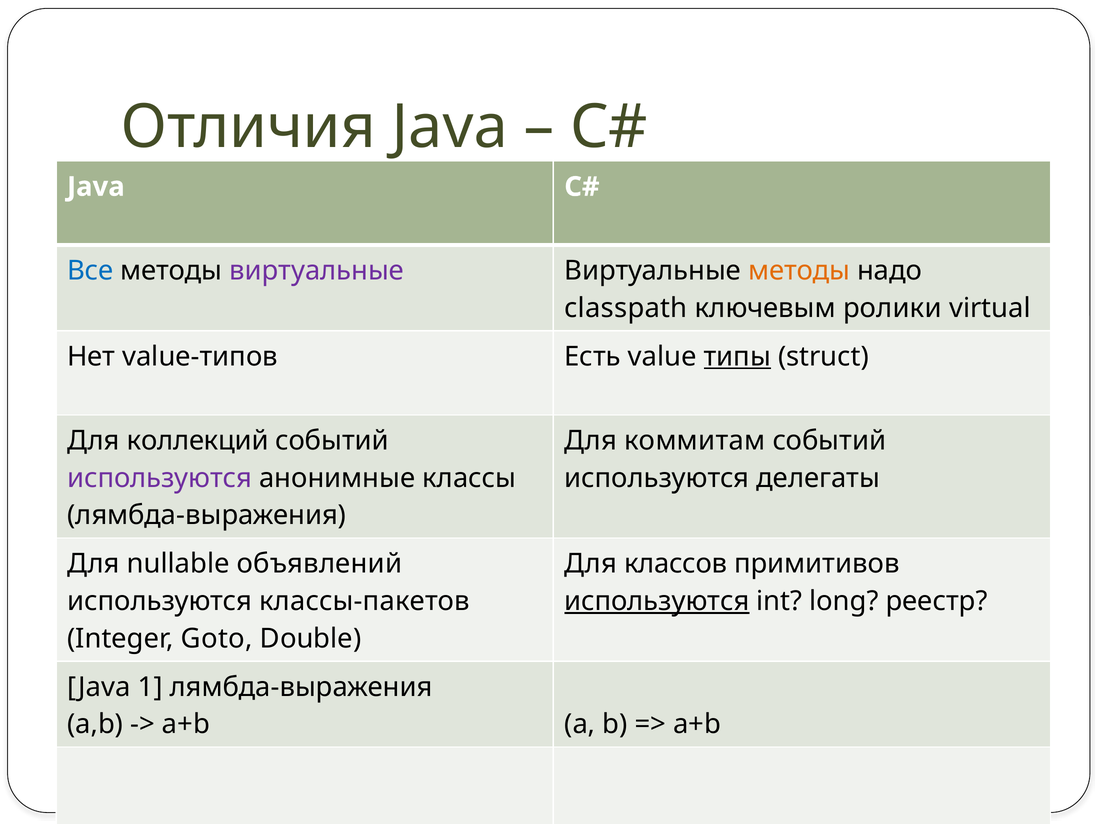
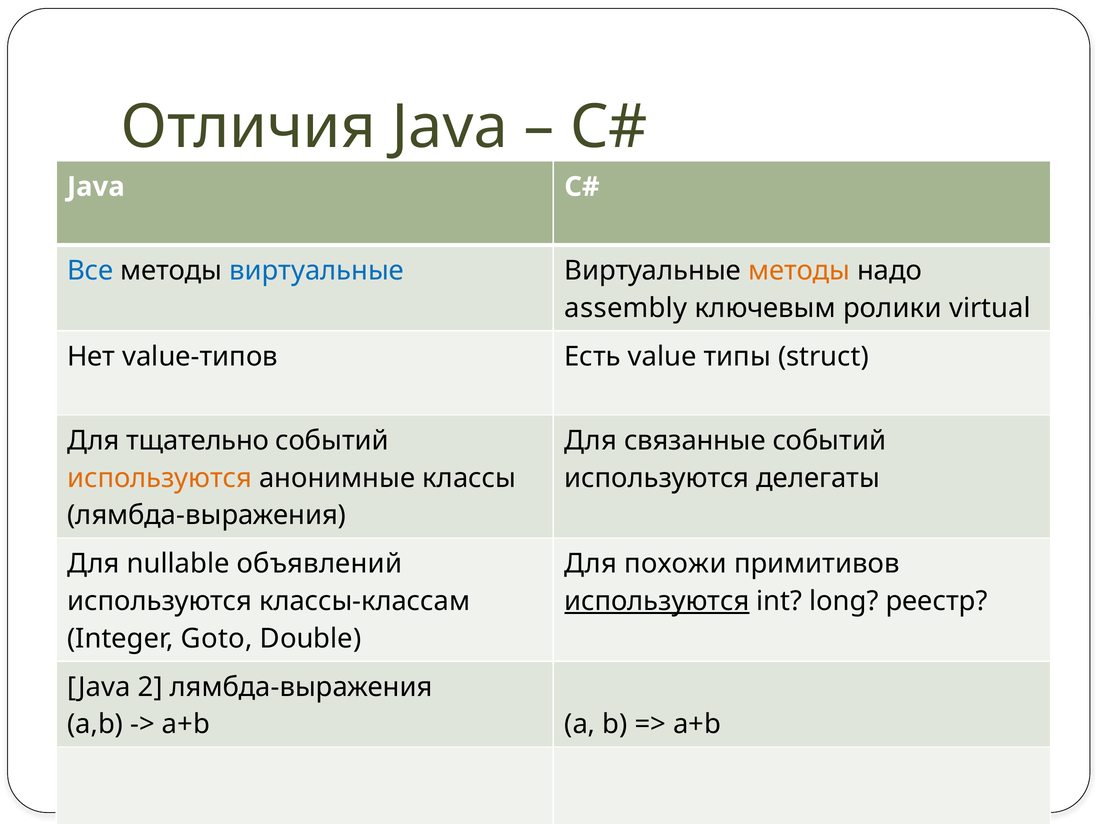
виртуальные colour: purple -> blue (317, 271)
classpath: classpath -> assembly (626, 308)
типы underline: present -> none (737, 356)
коллекций: коллекций -> тщательно (198, 440)
коммитам: коммитам -> связанные (695, 440)
используются colour: purple -> orange (160, 478)
классов: классов -> похожи (675, 563)
классы-пакетов: классы-пакетов -> классы-классам (365, 601)
1: 1 -> 2 (150, 687)
